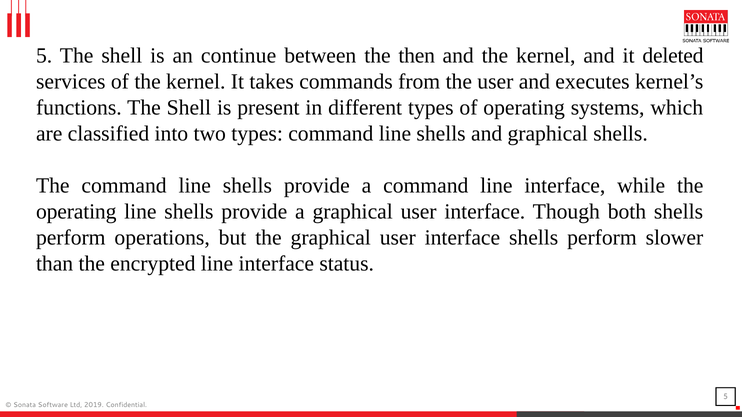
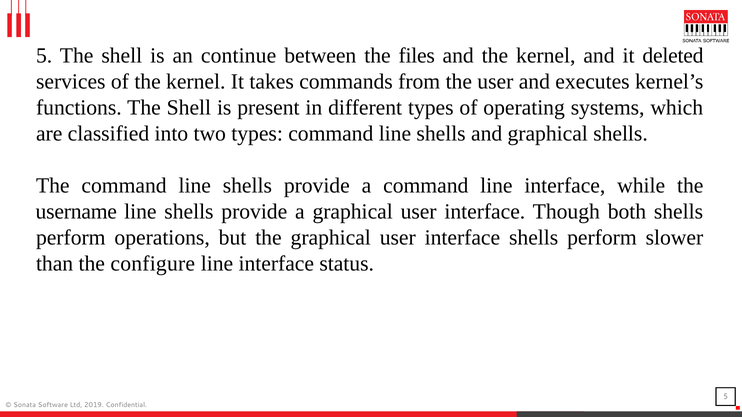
then: then -> files (417, 56)
operating: operating -> username (76, 212)
encrypted: encrypted -> configure (153, 264)
